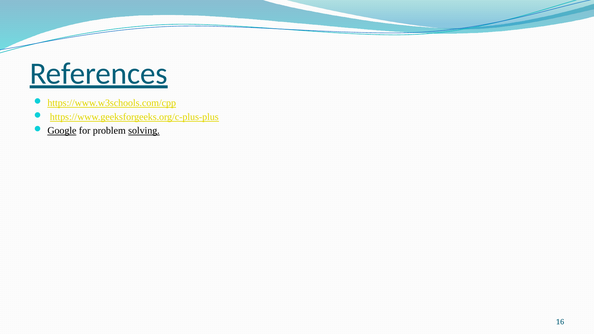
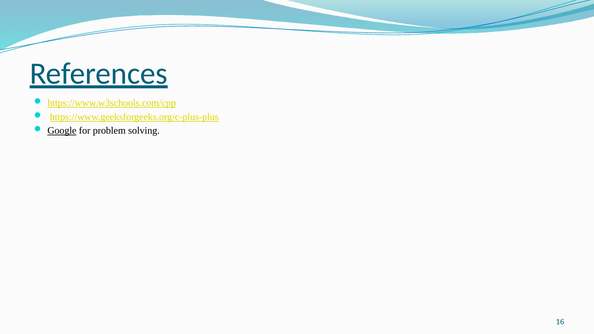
solving underline: present -> none (144, 131)
